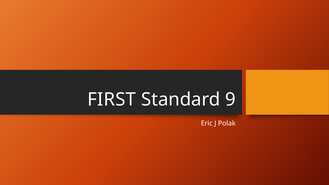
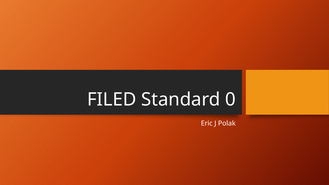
FIRST: FIRST -> FILED (112, 99)
9: 9 -> 0 (230, 99)
